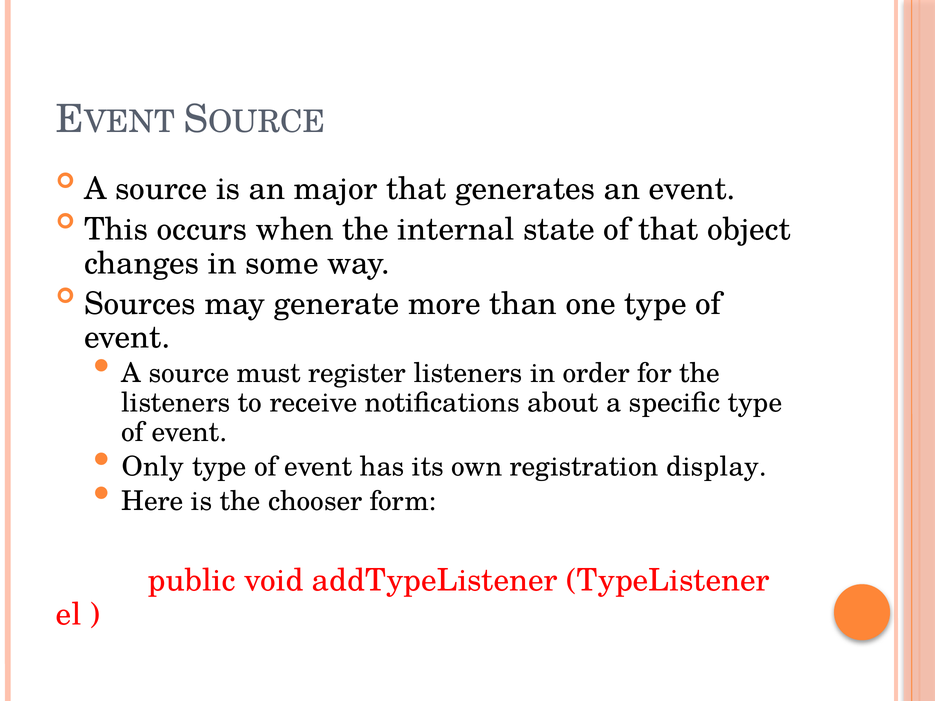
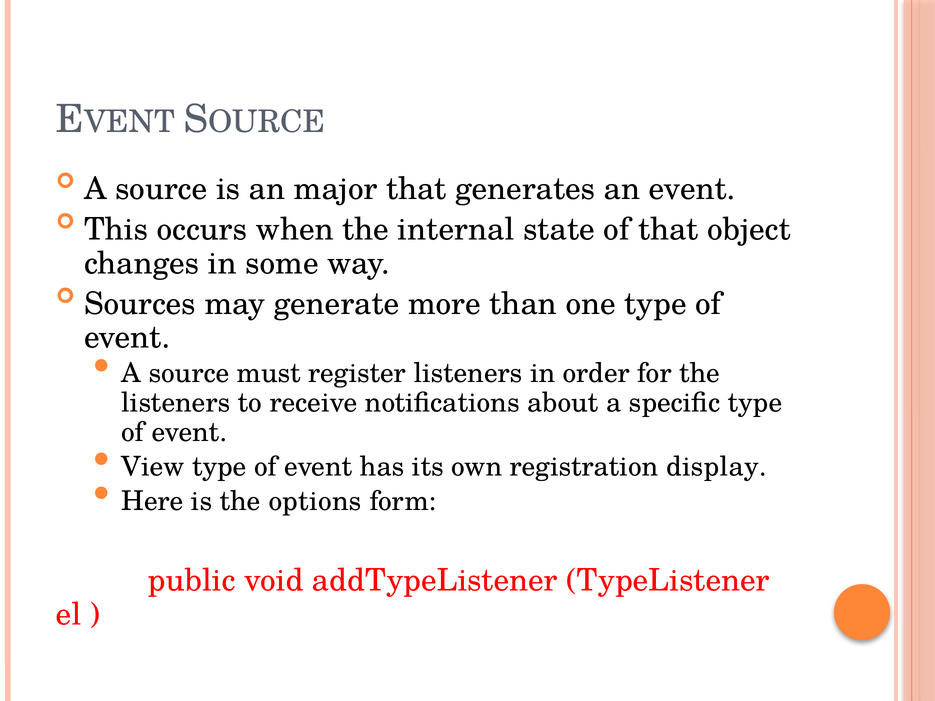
Only: Only -> View (153, 467)
chooser: chooser -> options (315, 501)
